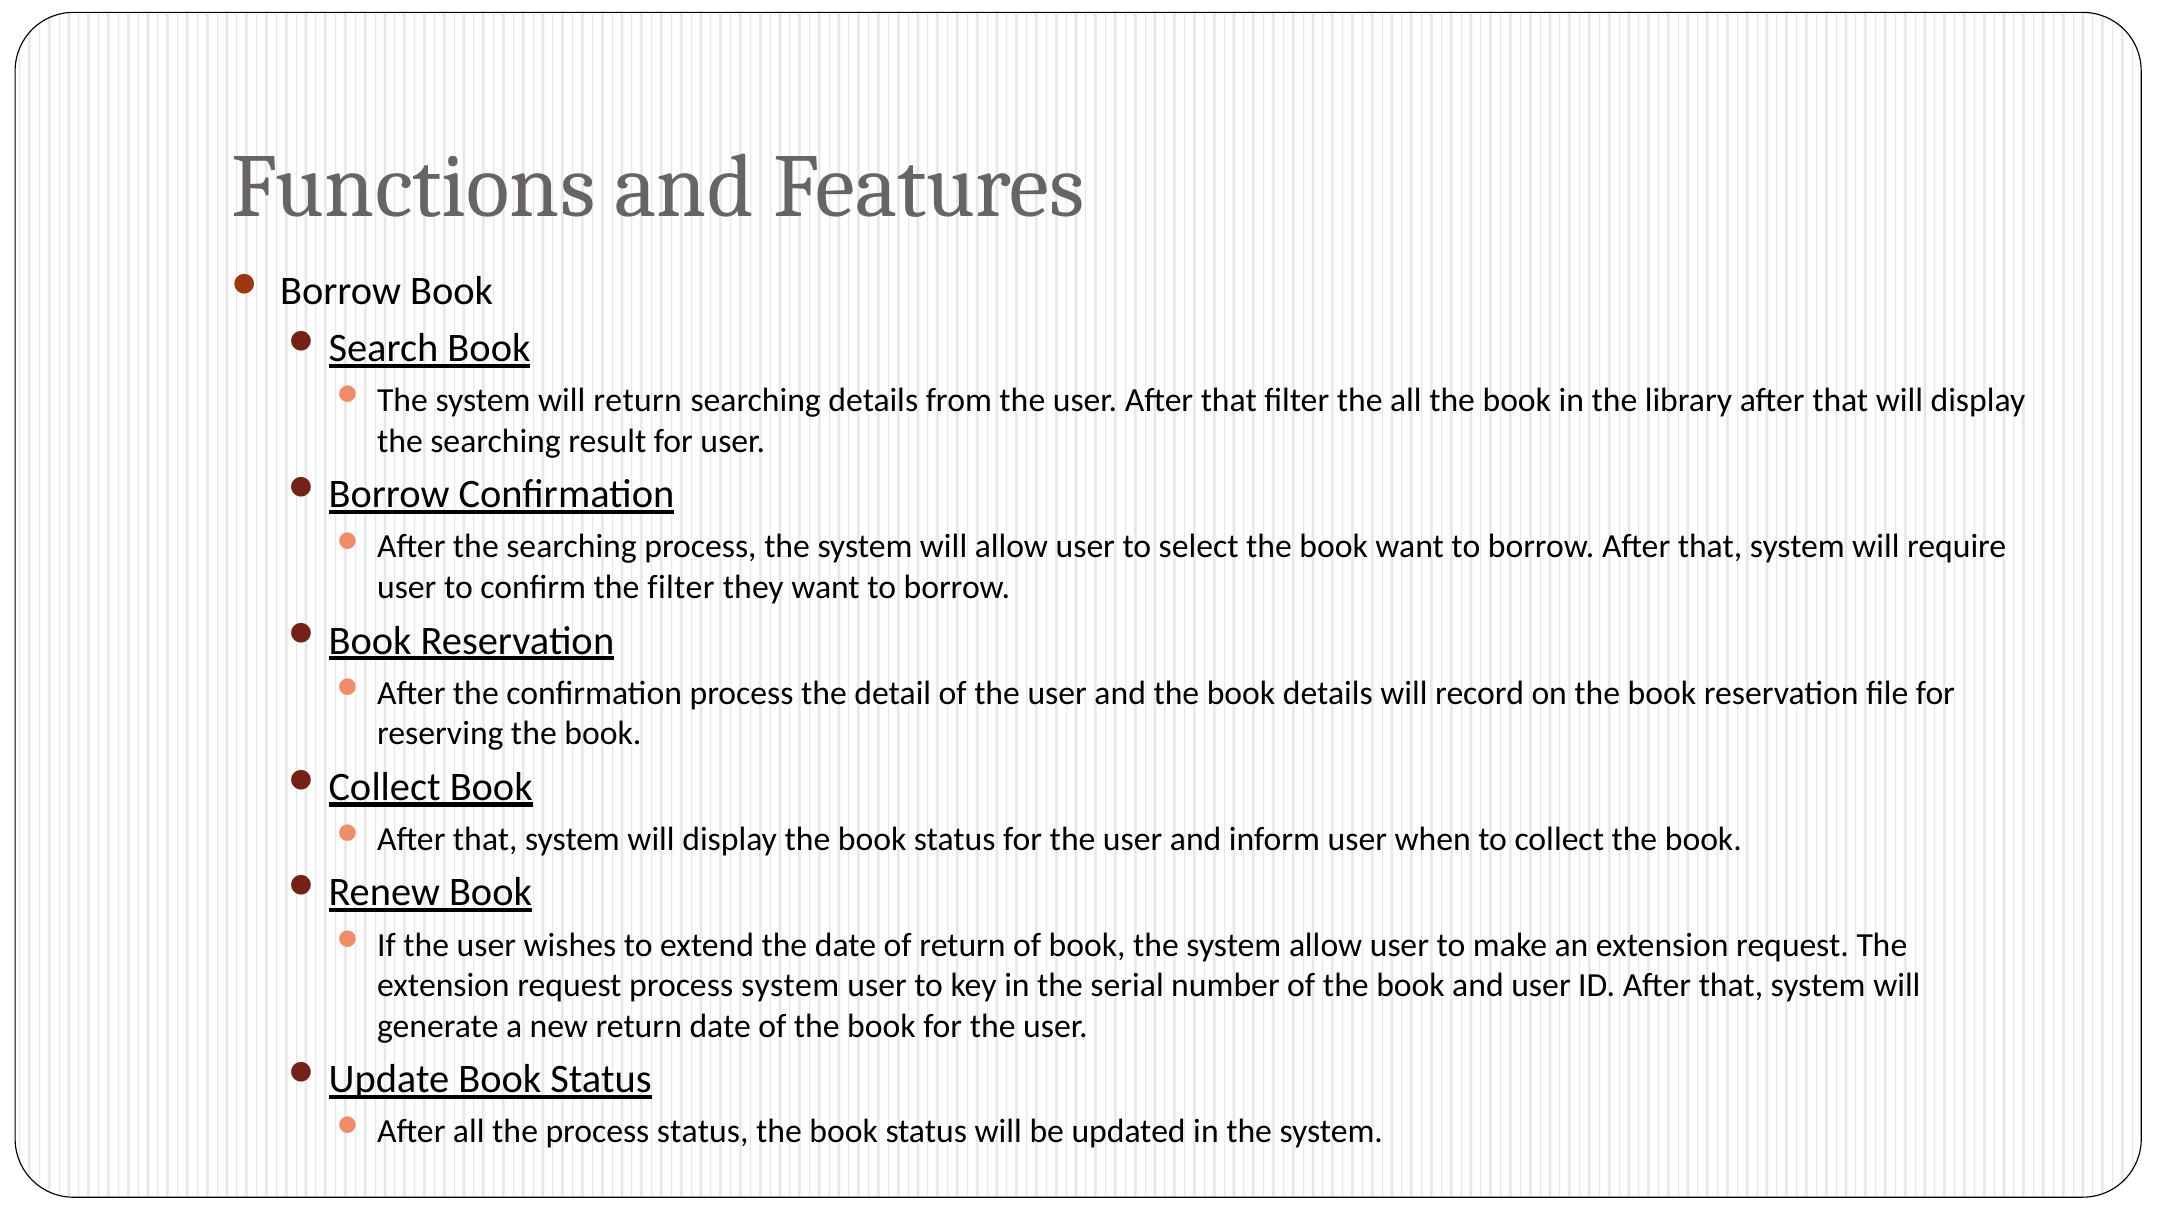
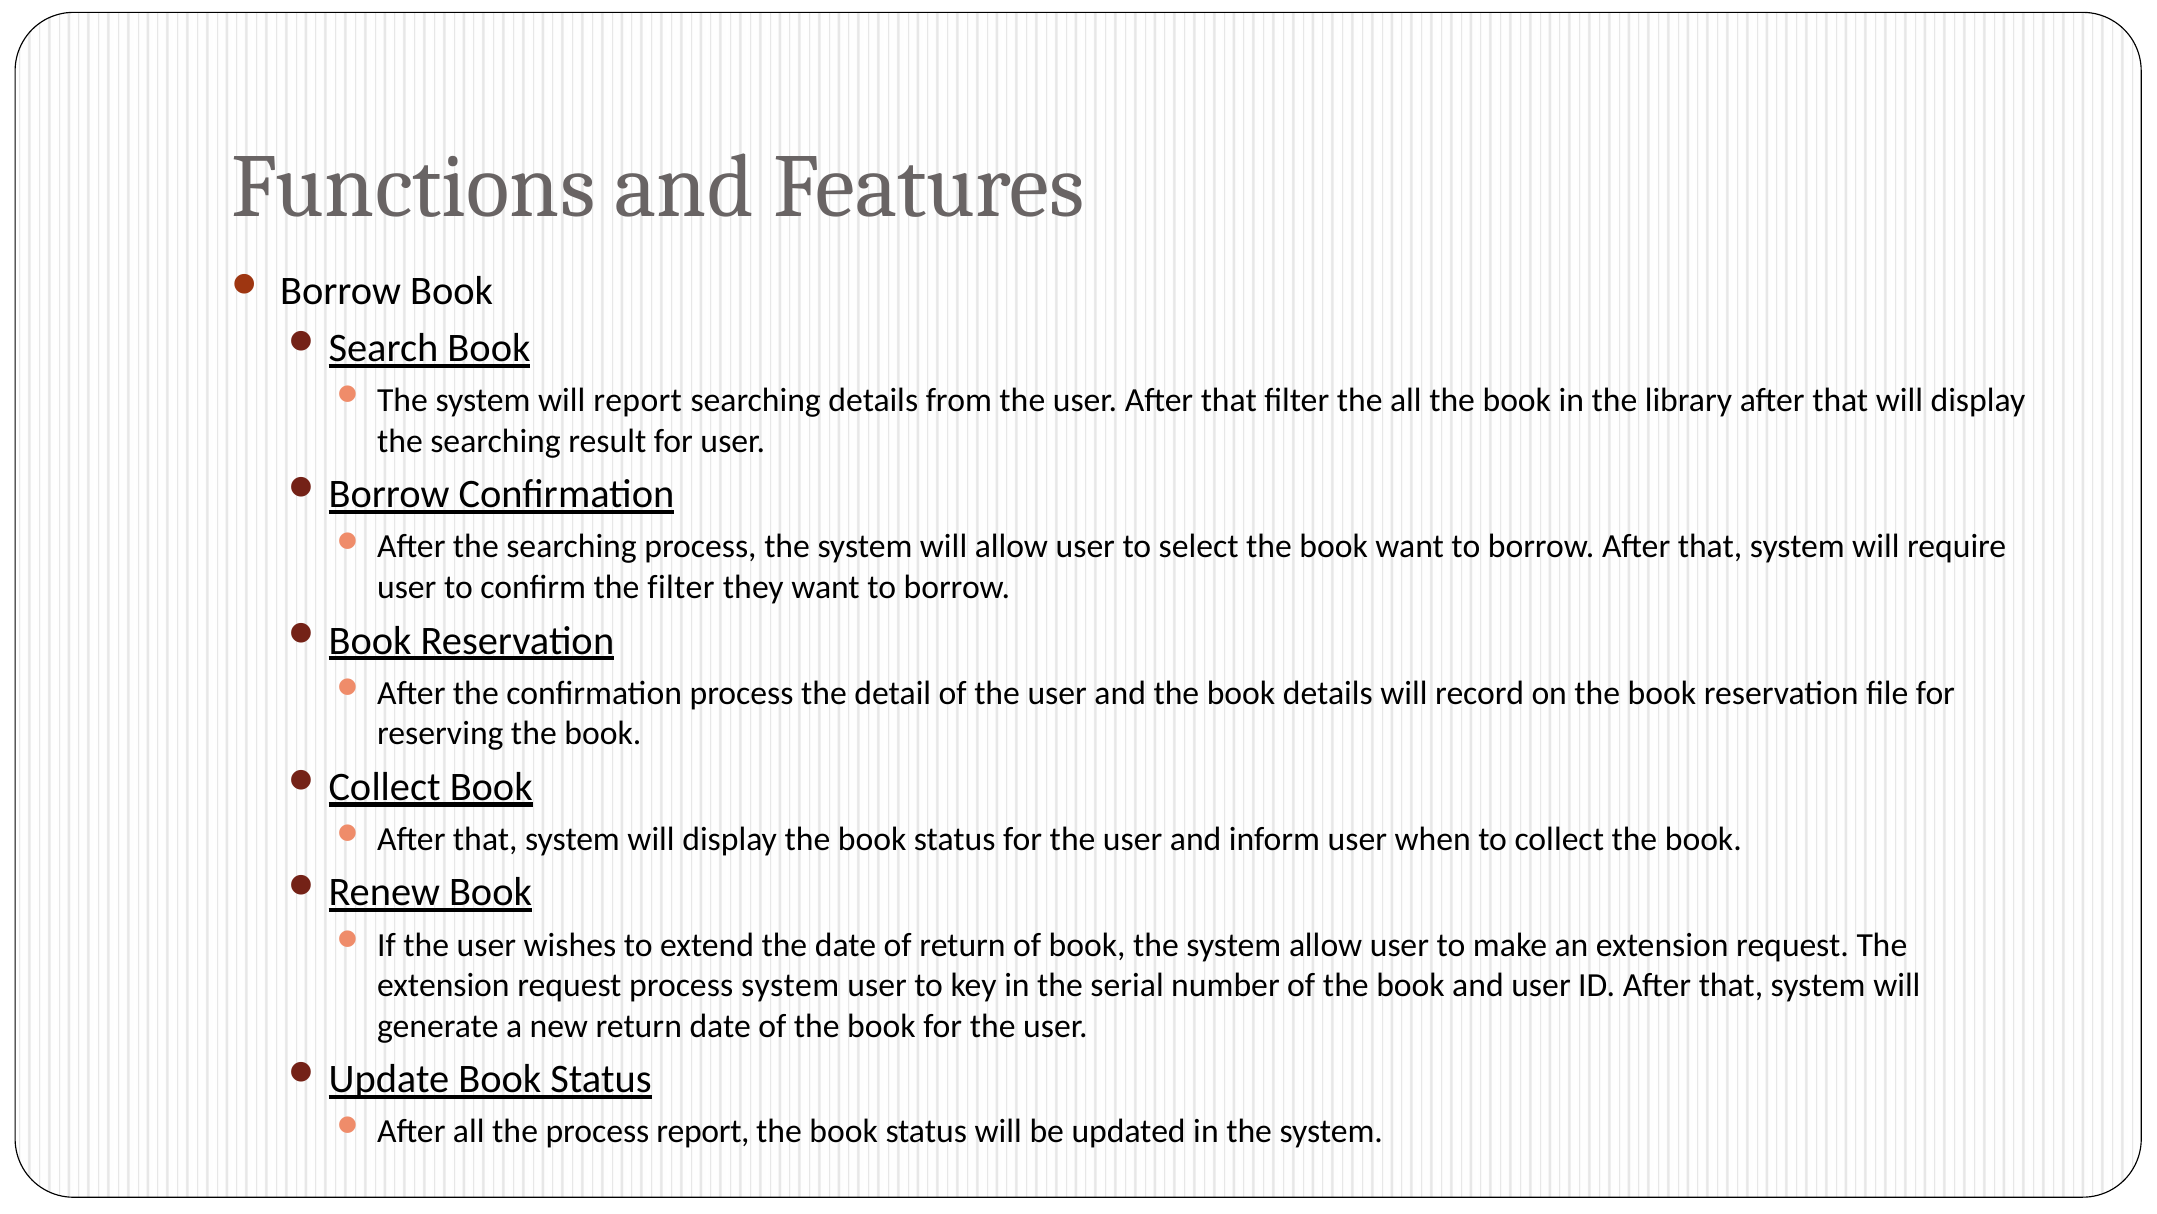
will return: return -> report (638, 400)
process status: status -> report (703, 1131)
